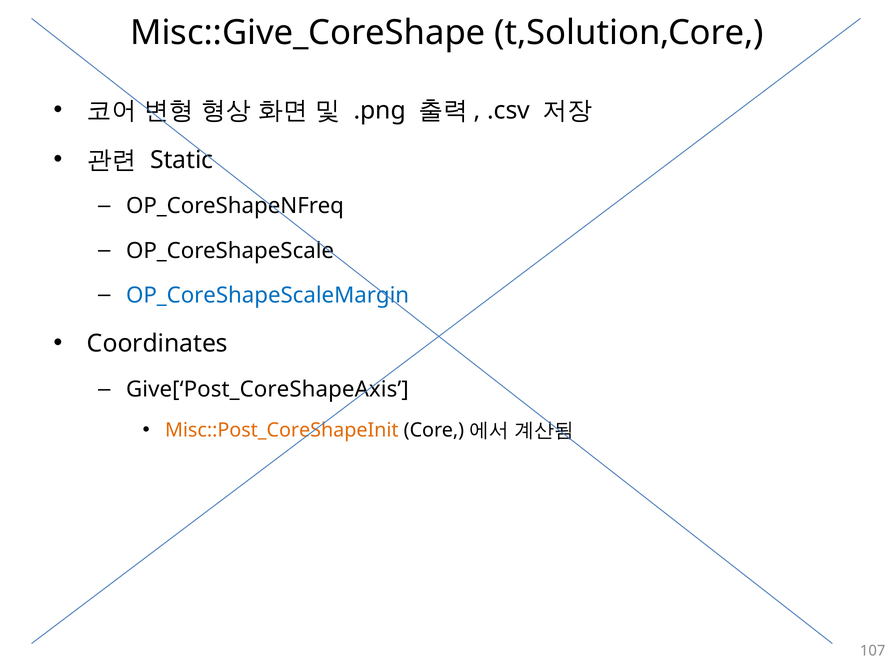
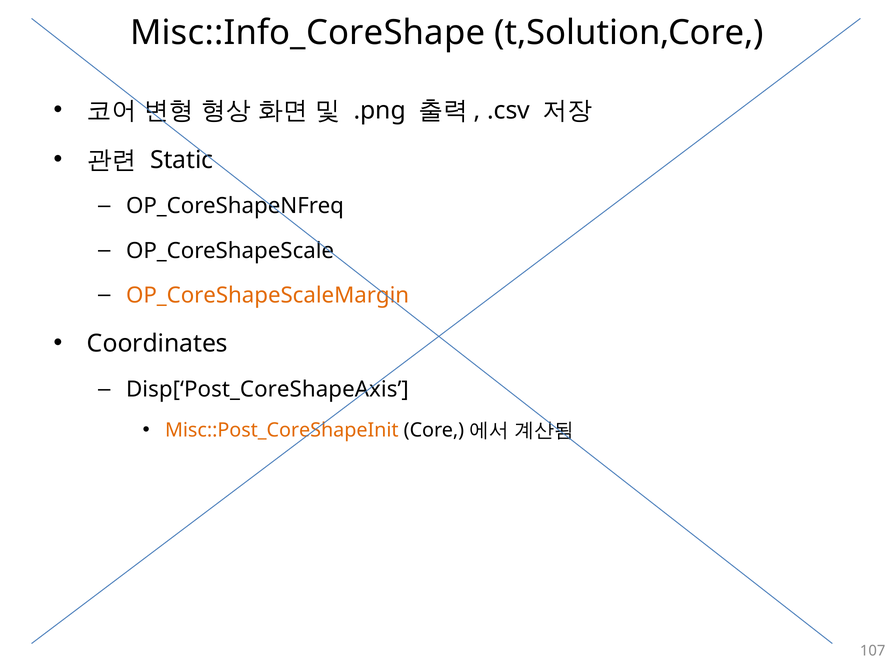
Misc::Give_CoreShape: Misc::Give_CoreShape -> Misc::Info_CoreShape (308, 33)
OP_CoreShapeScaleMargin colour: blue -> orange (268, 295)
Give[‘Post_CoreShapeAxis: Give[‘Post_CoreShapeAxis -> Disp[‘Post_CoreShapeAxis (267, 390)
